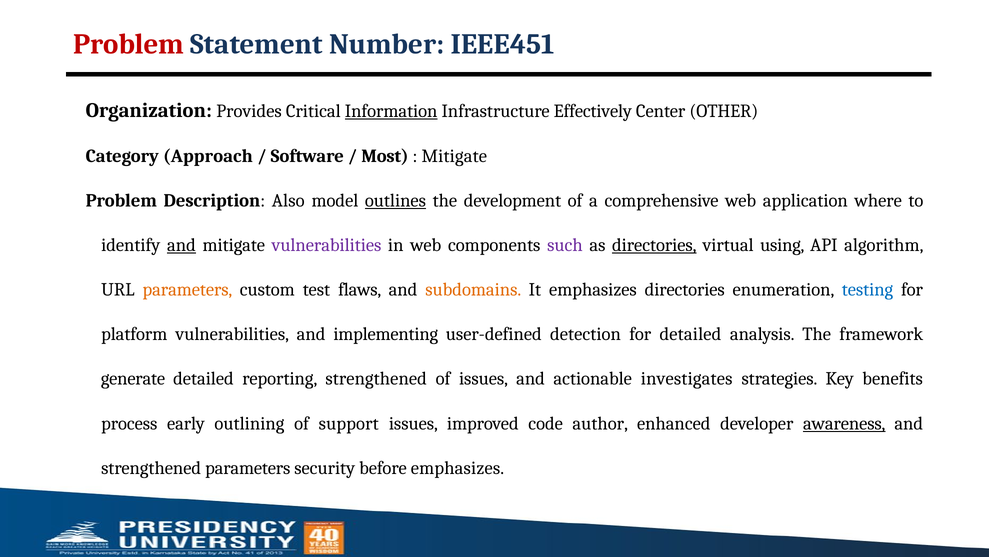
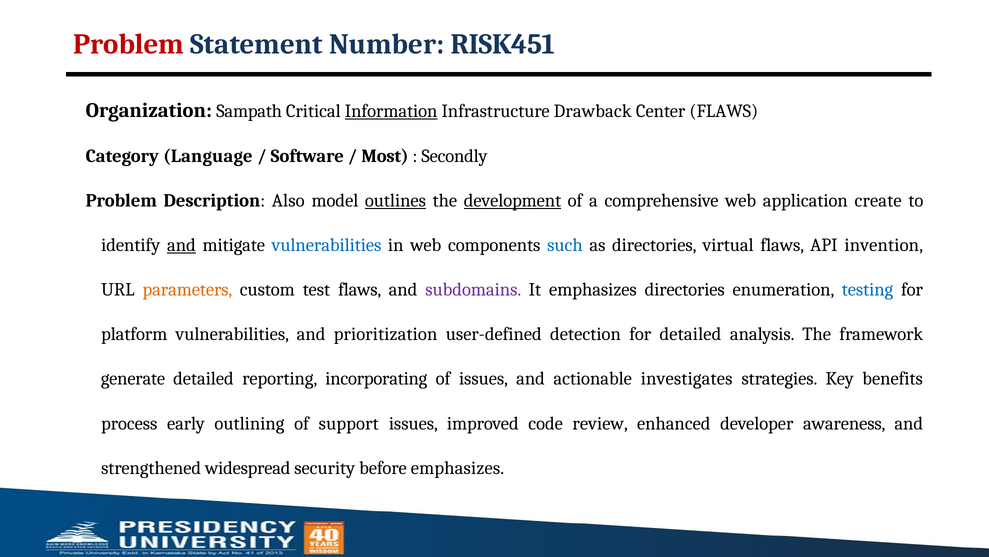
IEEE451: IEEE451 -> RISK451 (503, 44)
Provides: Provides -> Sampath (249, 111)
Effectively: Effectively -> Drawback (593, 111)
Center OTHER: OTHER -> FLAWS (724, 111)
Approach: Approach -> Language (208, 156)
Mitigate: Mitigate -> Secondly (454, 156)
development underline: none -> present (512, 200)
where: where -> create (878, 200)
vulnerabilities colour: purple -> blue (327, 245)
such colour: purple -> blue (565, 245)
directories underline: present -> none (654, 245)
virtual using: using -> flaws (782, 245)
algorithm: algorithm -> invention (884, 245)
subdomains colour: orange -> purple (473, 289)
implementing: implementing -> prioritization (386, 334)
reporting strengthened: strengthened -> incorporating (376, 378)
author: author -> review (600, 423)
awareness underline: present -> none (844, 423)
strengthened parameters: parameters -> widespread (248, 467)
